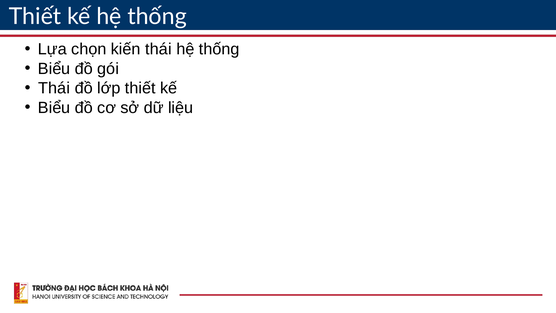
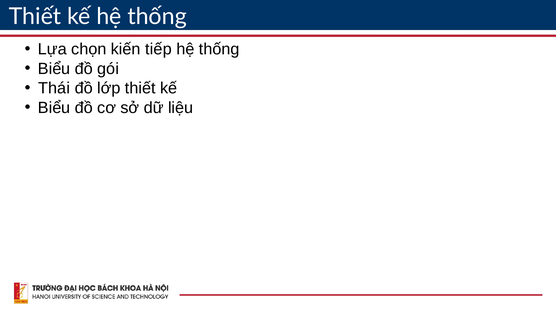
kiến thái: thái -> tiếp (158, 49)
